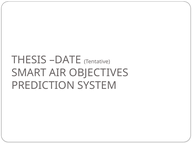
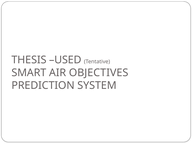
DATE: DATE -> USED (65, 60)
